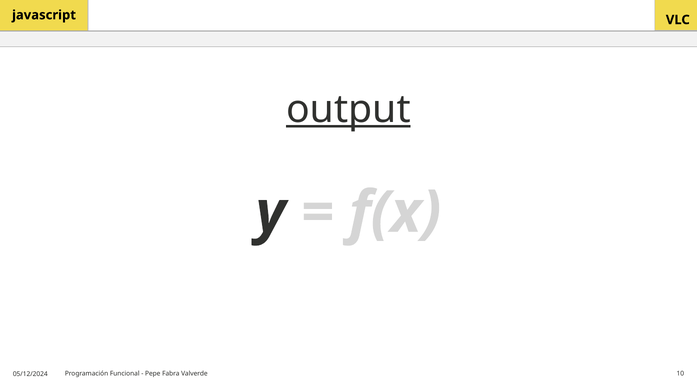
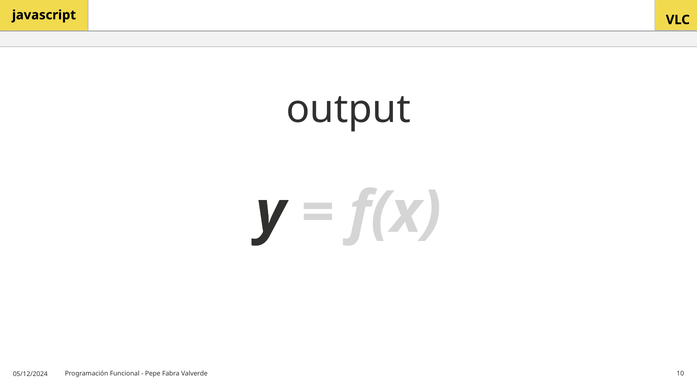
output underline: present -> none (348, 109)
